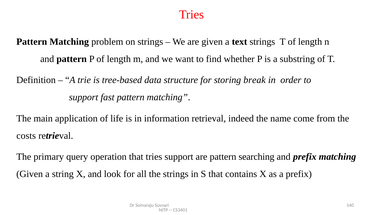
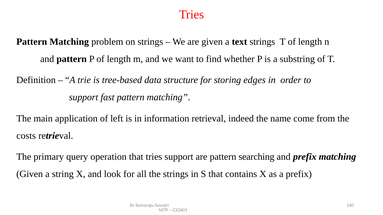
break: break -> edges (255, 80)
life: life -> left (117, 119)
